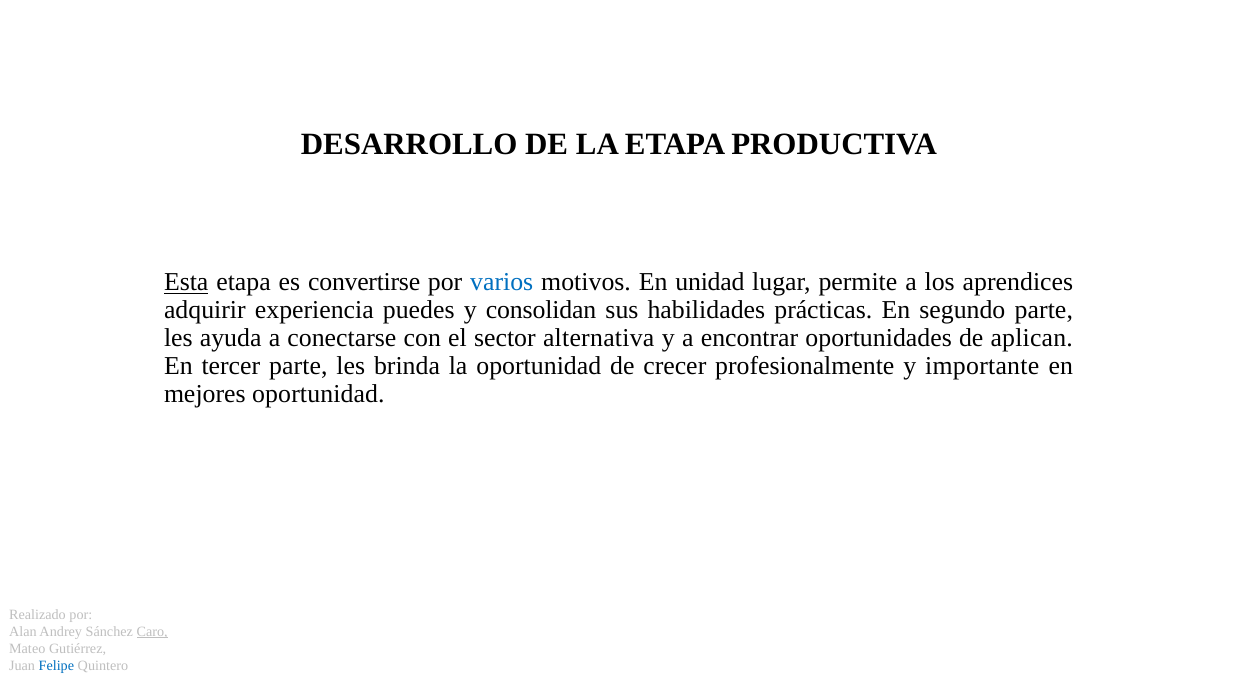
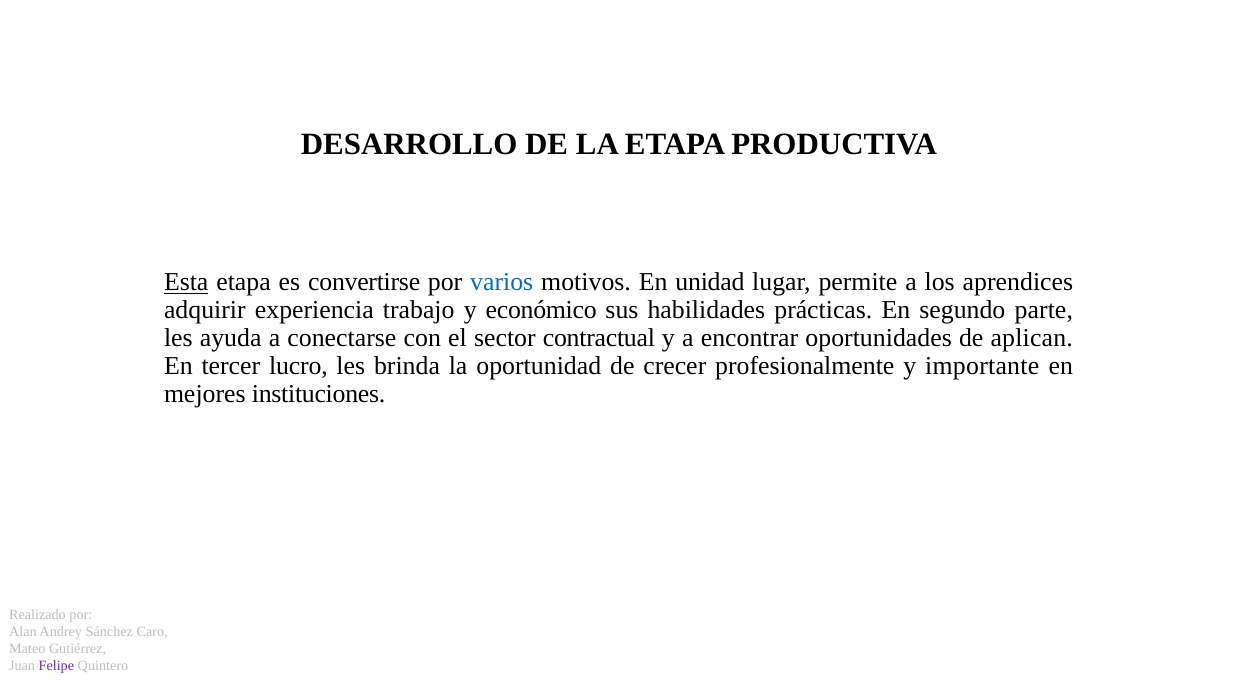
puedes: puedes -> trabajo (419, 310)
consolidan: consolidan -> económico (541, 310)
alternativa: alternativa -> contractual (599, 338)
tercer parte: parte -> lucro (298, 366)
mejores oportunidad: oportunidad -> instituciones (319, 394)
Caro underline: present -> none (152, 632)
Felipe colour: blue -> purple (56, 666)
